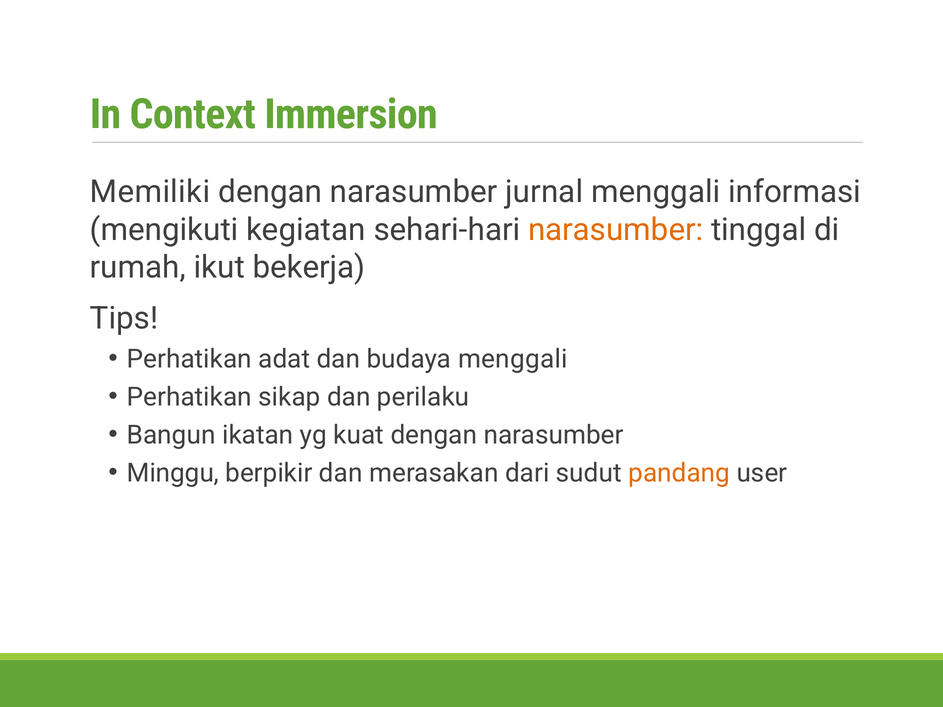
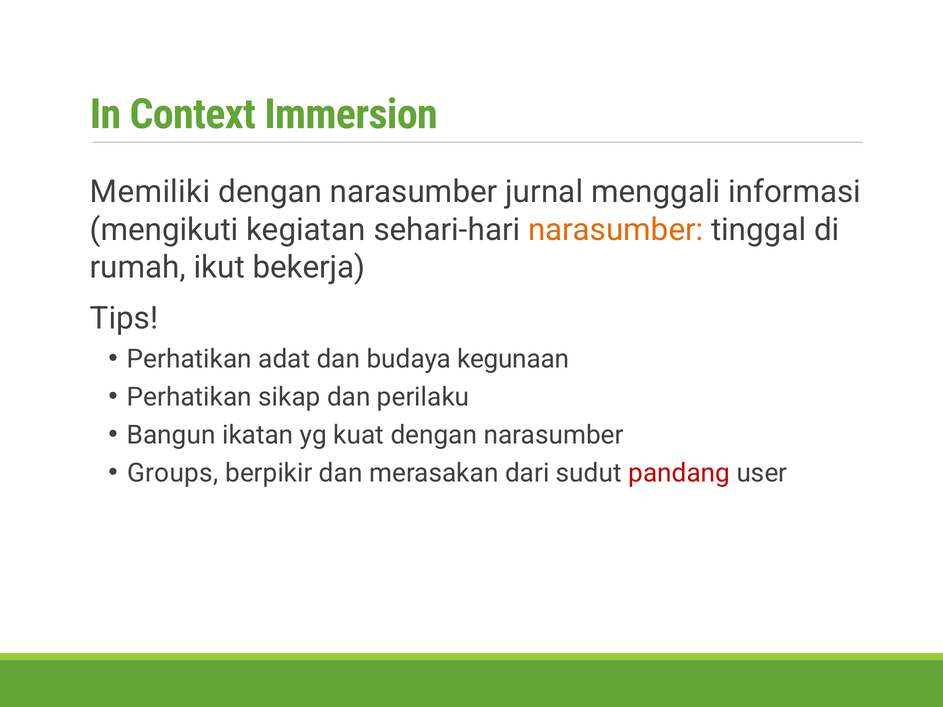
budaya menggali: menggali -> kegunaan (513, 359)
Minggu: Minggu -> Groups (173, 473)
pandang colour: orange -> red (679, 473)
